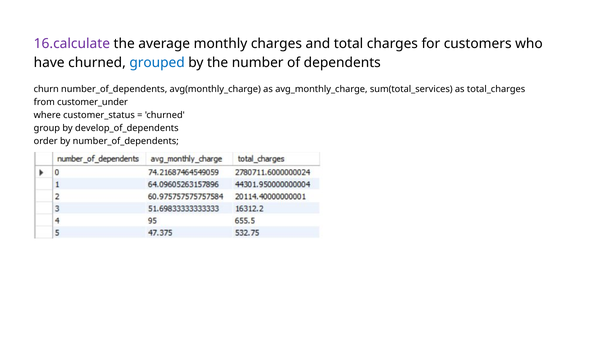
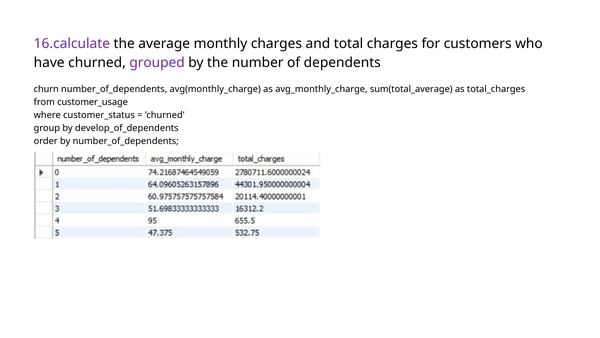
grouped colour: blue -> purple (157, 63)
sum(total_services: sum(total_services -> sum(total_average (411, 89)
customer_under: customer_under -> customer_usage (93, 102)
